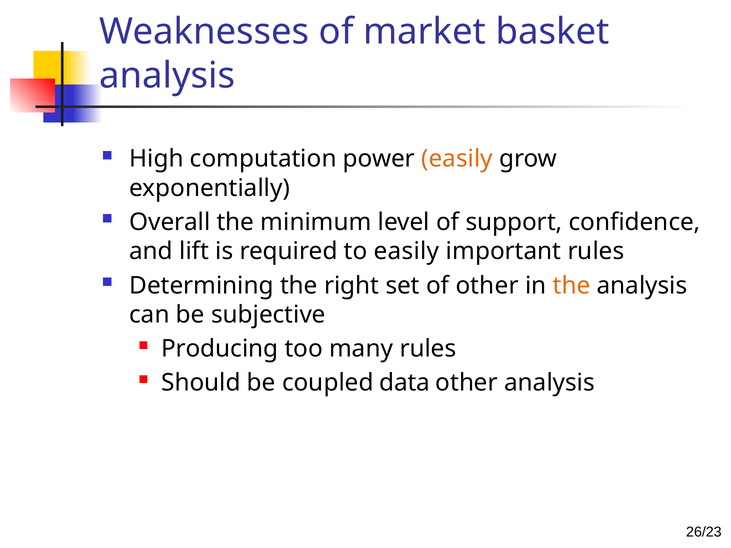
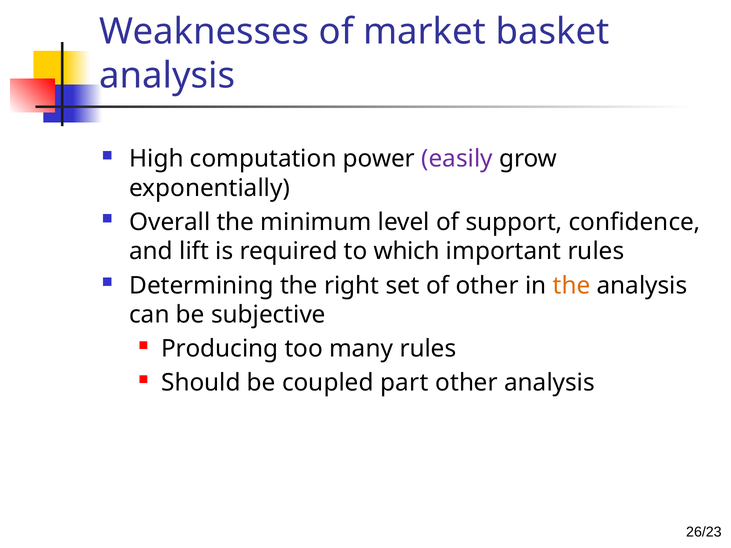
easily colour: orange -> purple (457, 159)
to easily: easily -> which (407, 251)
data: data -> part (404, 383)
